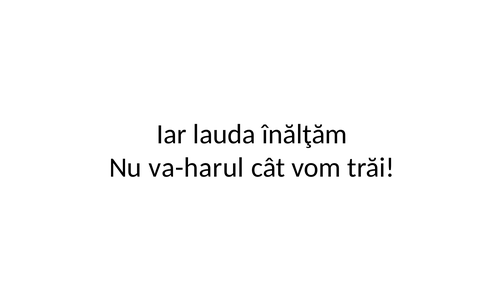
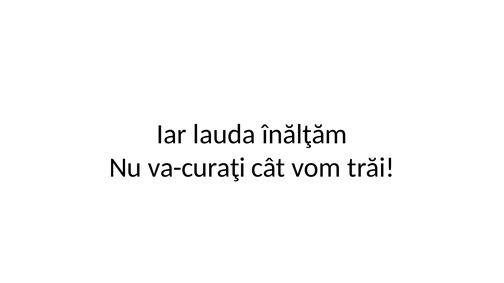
va-harul: va-harul -> va-curaţi (197, 168)
